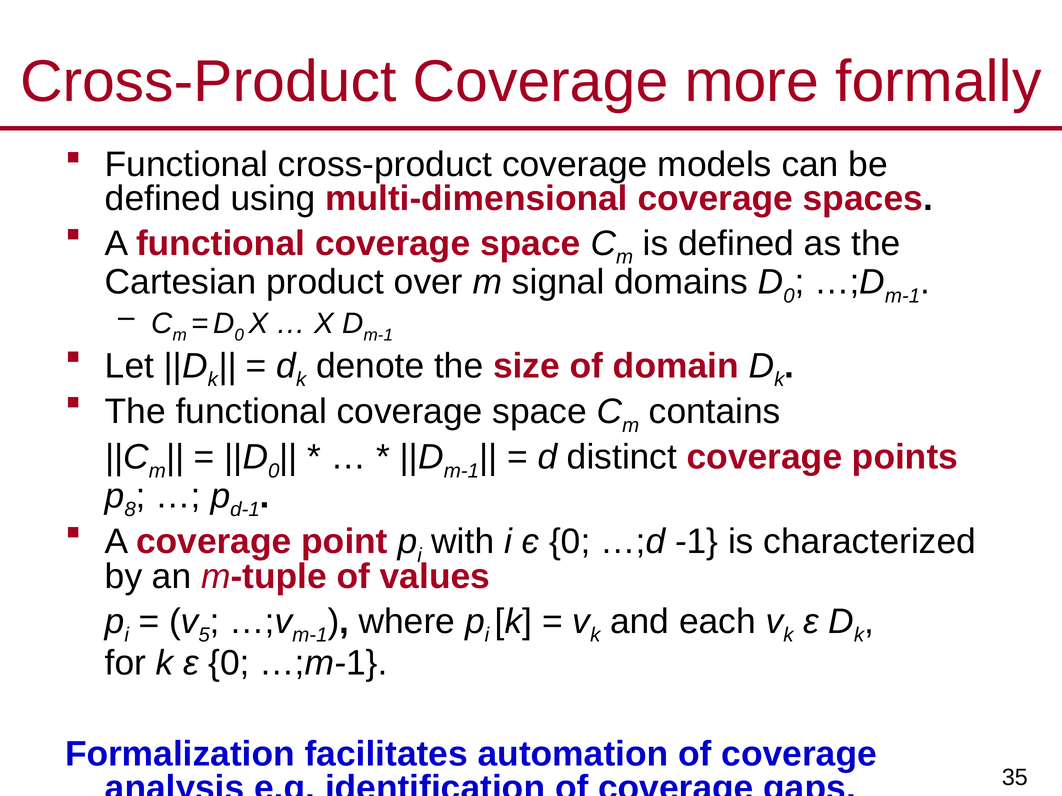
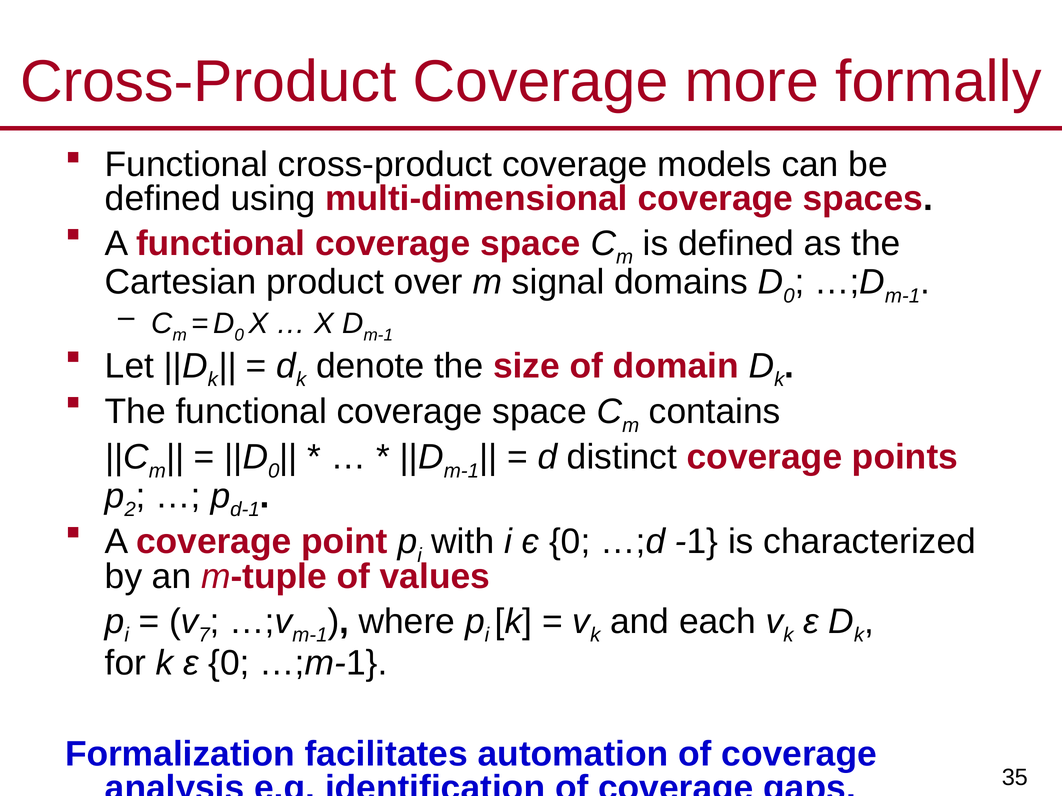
8: 8 -> 2 (130, 510)
5: 5 -> 7 (204, 636)
